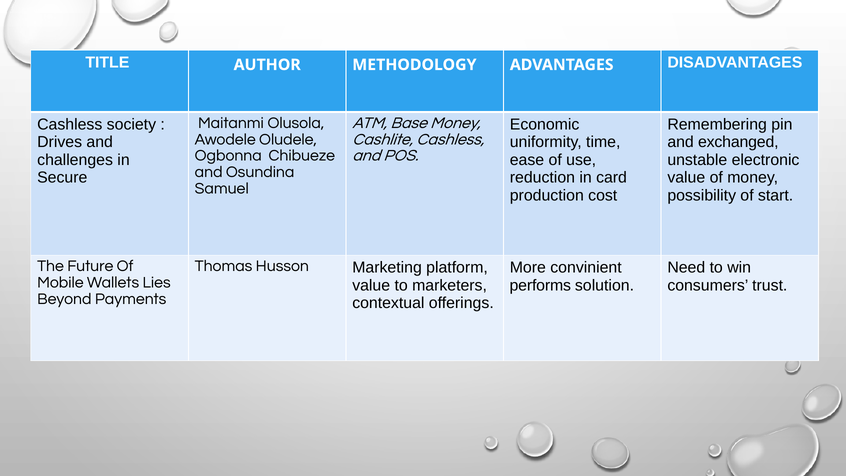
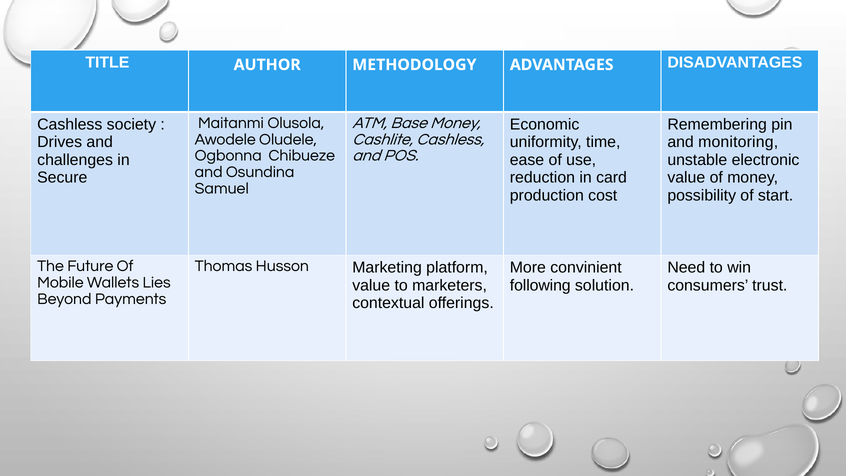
exchanged: exchanged -> monitoring (738, 142)
performs: performs -> following (540, 285)
